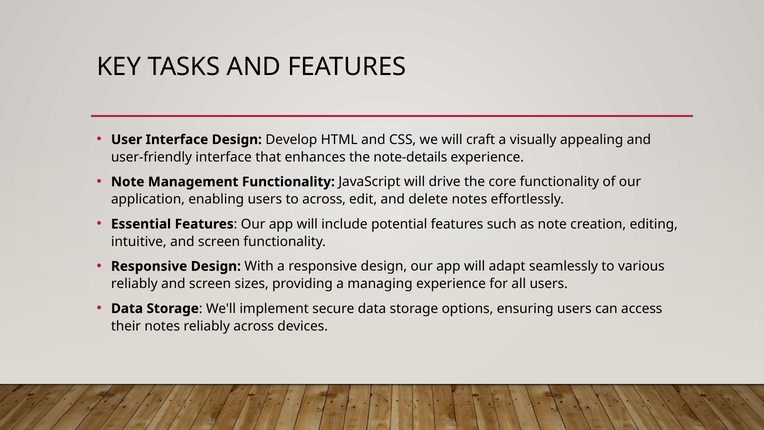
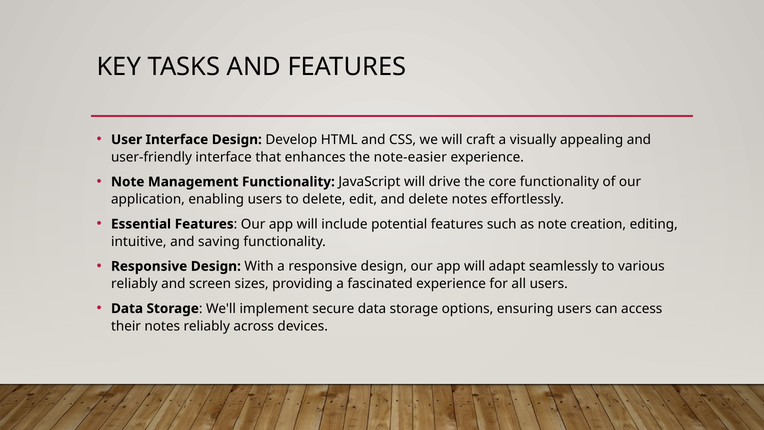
note-details: note-details -> note-easier (410, 157)
to across: across -> delete (324, 199)
screen: screen -> saving (219, 241)
managing: managing -> fascinated (380, 284)
